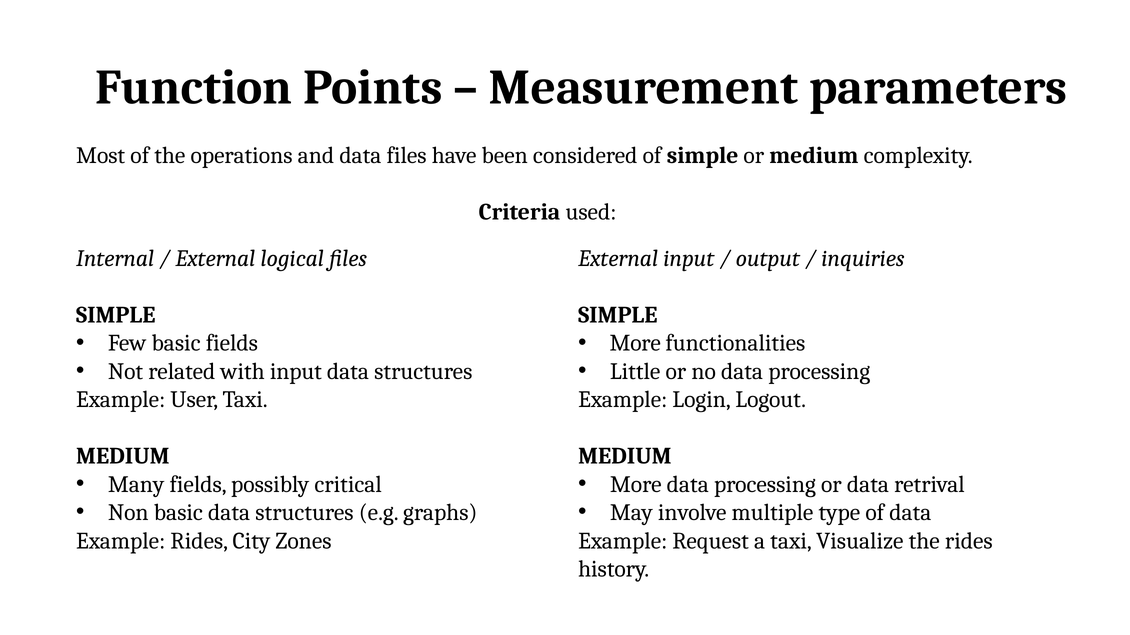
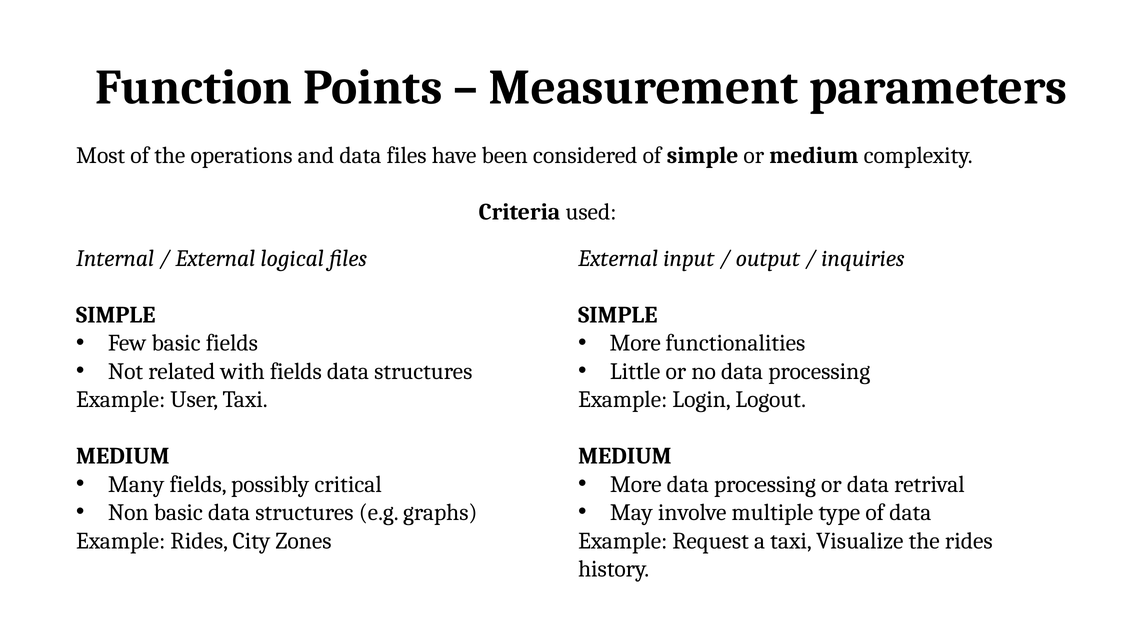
with input: input -> fields (296, 372)
